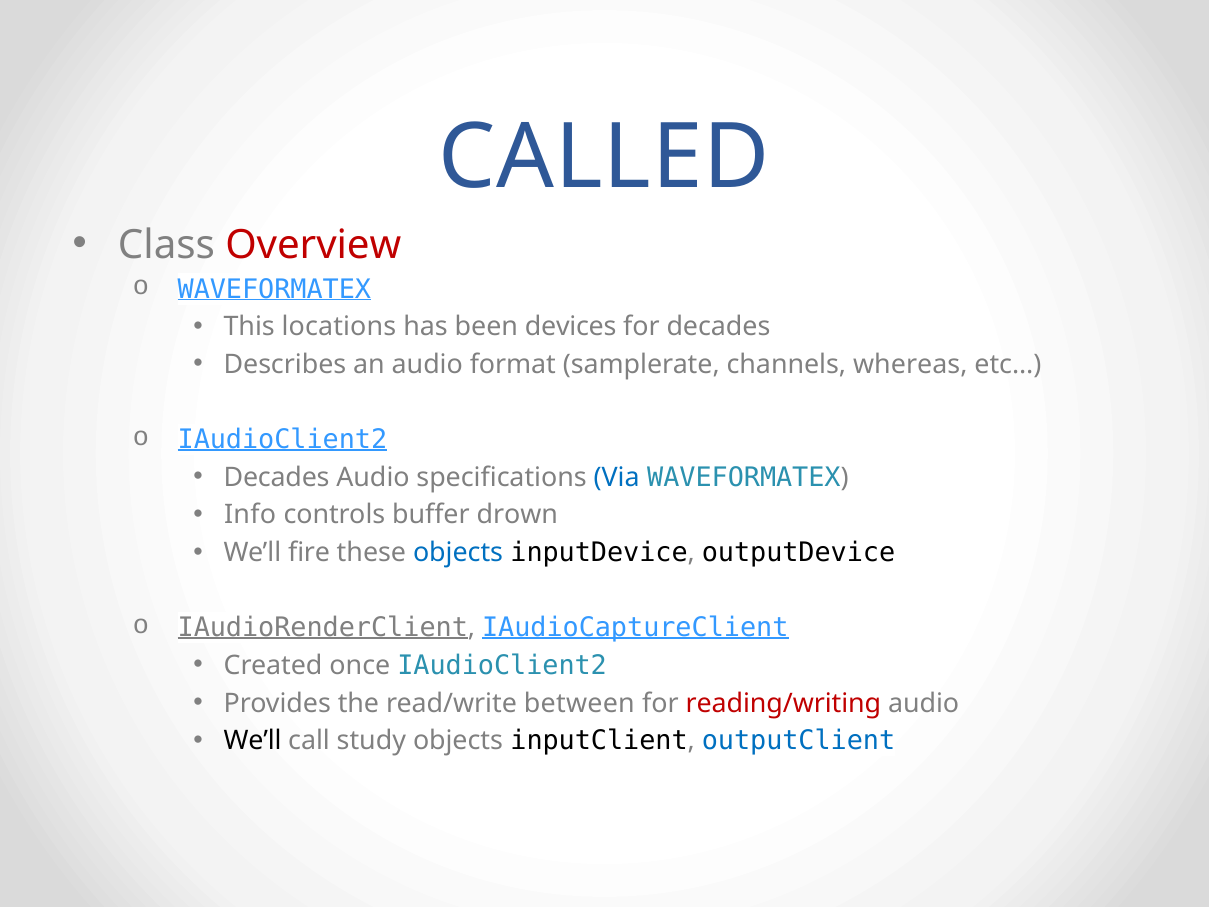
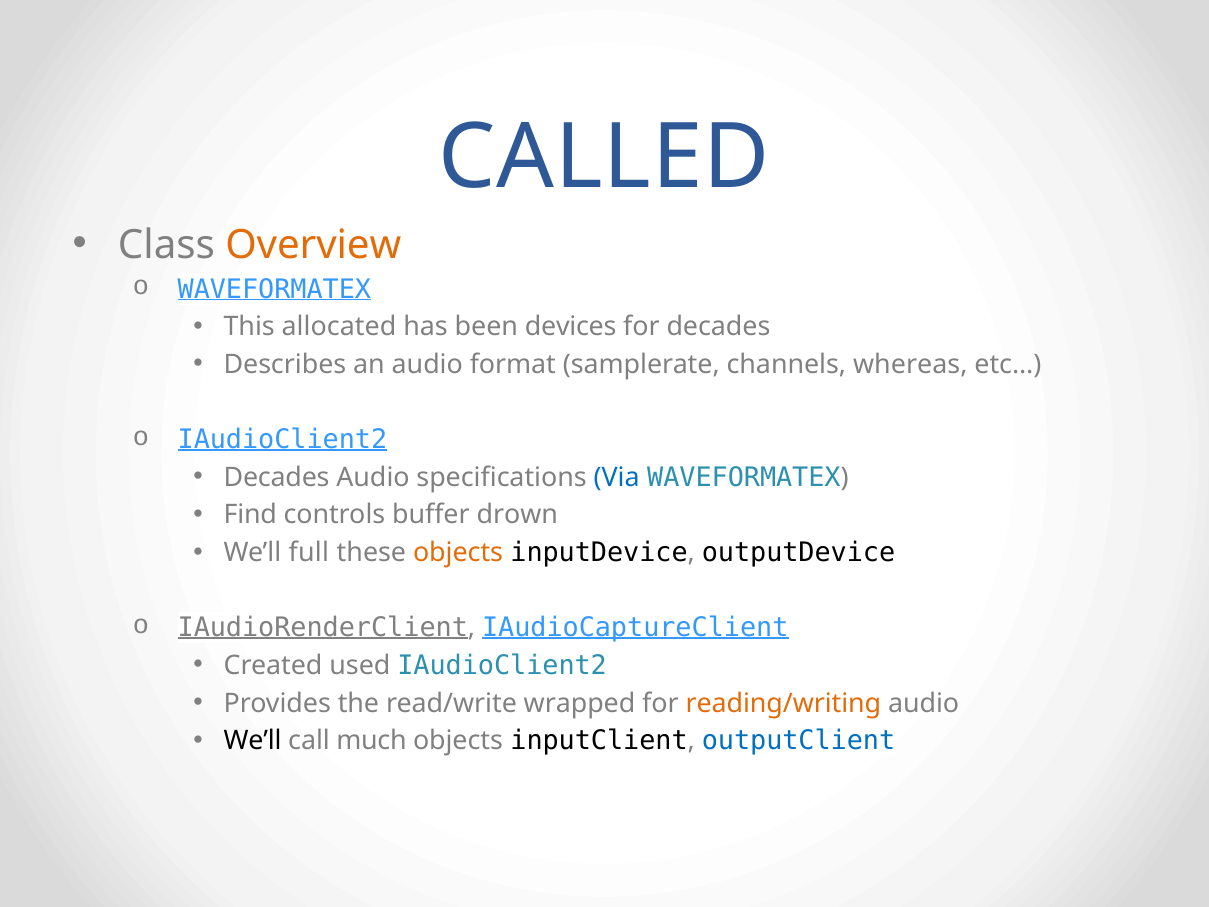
Overview colour: red -> orange (313, 245)
locations: locations -> allocated (339, 327)
Info: Info -> Find (250, 515)
fire: fire -> full (309, 553)
objects colour: blue -> orange (458, 553)
once: once -> used (360, 665)
between: between -> wrapped (580, 703)
reading/writing colour: red -> orange (783, 703)
study: study -> much (371, 741)
